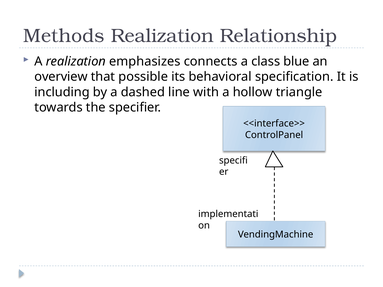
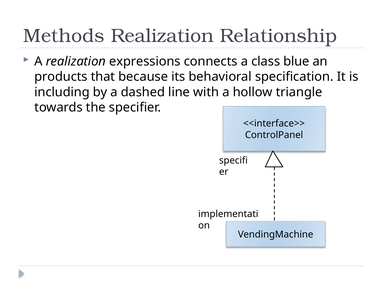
emphasizes: emphasizes -> expressions (145, 62)
overview: overview -> products (61, 77)
possible: possible -> because (143, 77)
